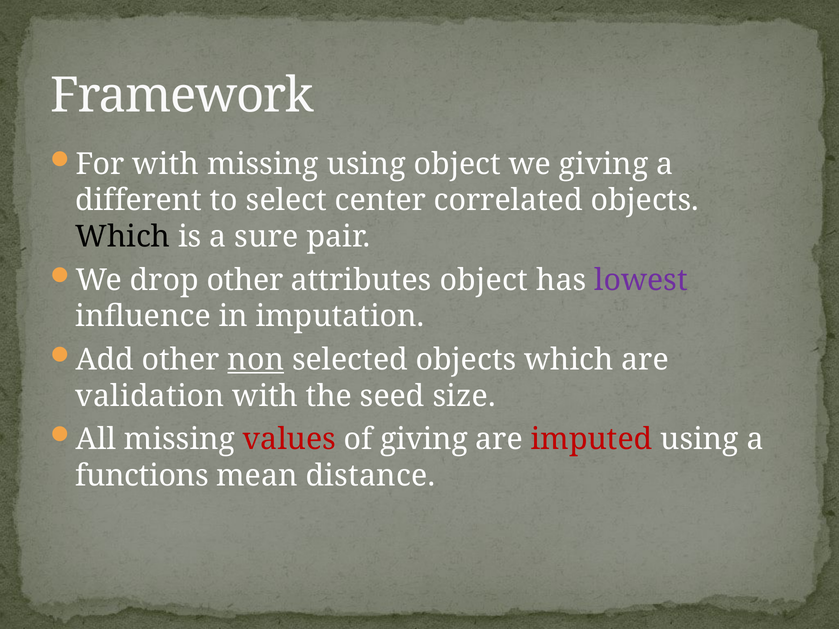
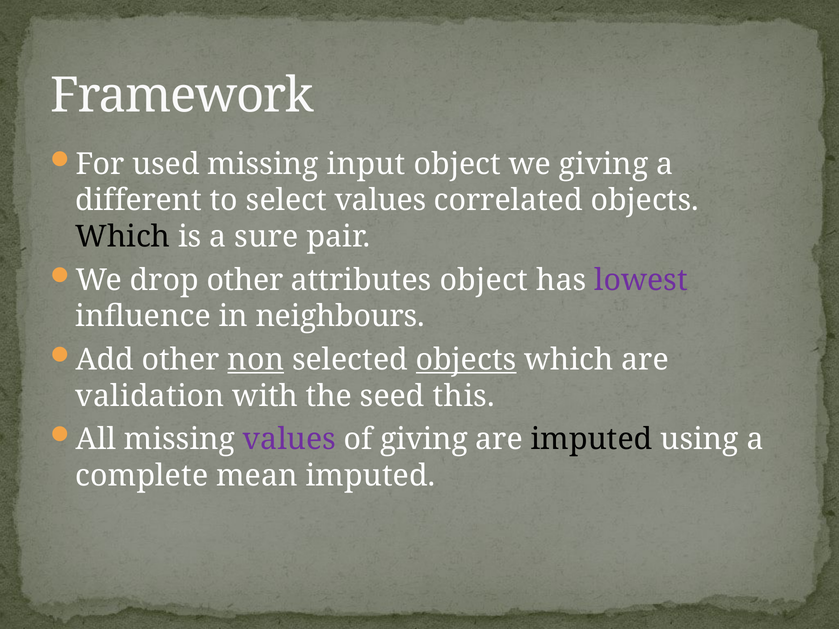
For with: with -> used (166, 164)
missing using: using -> input (366, 164)
select center: center -> values (380, 201)
imputation: imputation -> neighbours (340, 317)
objects underline: none -> present (466, 360)
size: size -> this (464, 396)
values colour: red -> purple (289, 440)
imputed colour: red -> black (592, 440)
functions: functions -> complete (142, 476)
mean distance: distance -> imputed (370, 476)
